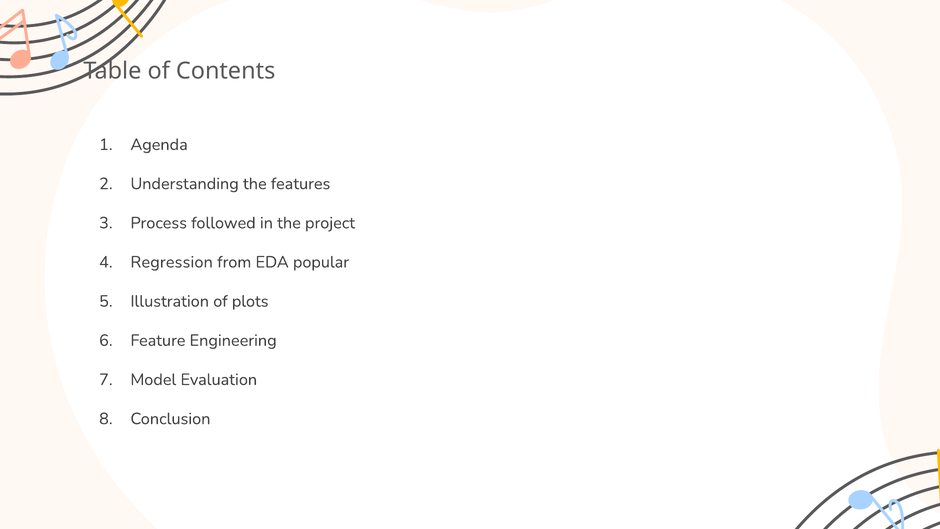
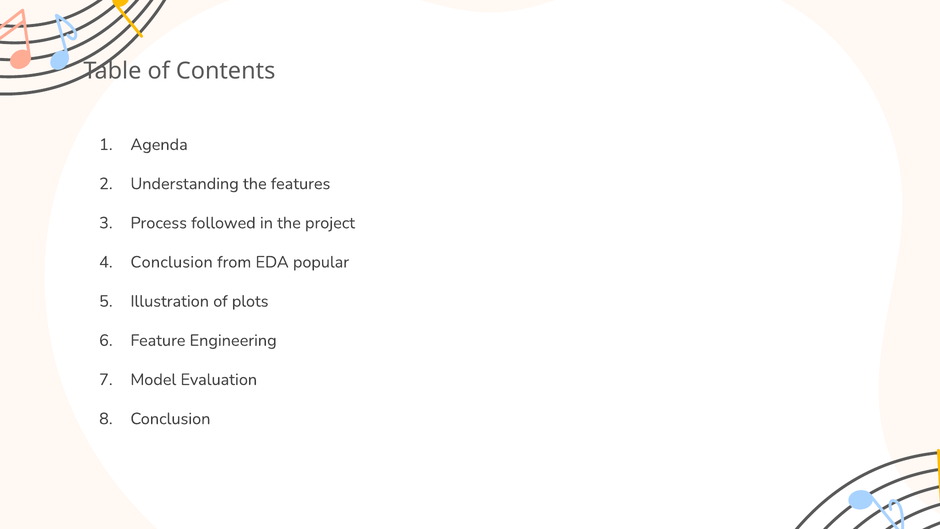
Regression: Regression -> Conclusion (172, 262)
